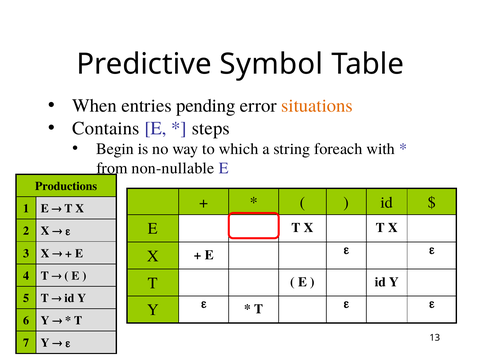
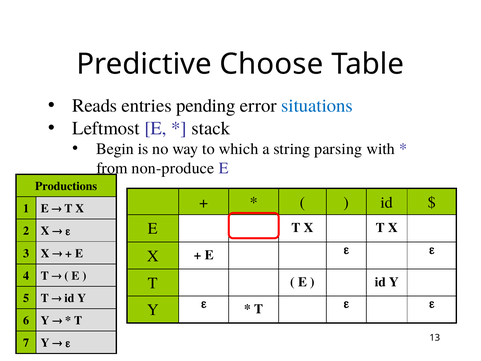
Symbol: Symbol -> Choose (271, 64)
When: When -> Reads (95, 106)
situations colour: orange -> blue (317, 106)
Contains: Contains -> Leftmost (106, 128)
steps: steps -> stack (211, 128)
foreach: foreach -> parsing (338, 149)
non-nullable: non-nullable -> non-produce (173, 168)
